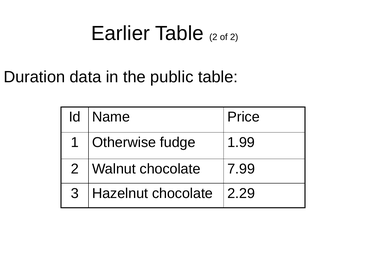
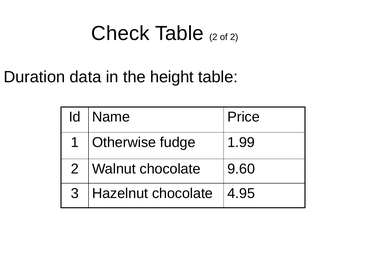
Earlier: Earlier -> Check (120, 33)
public: public -> height (172, 77)
7.99: 7.99 -> 9.60 (241, 169)
2.29: 2.29 -> 4.95 (241, 193)
